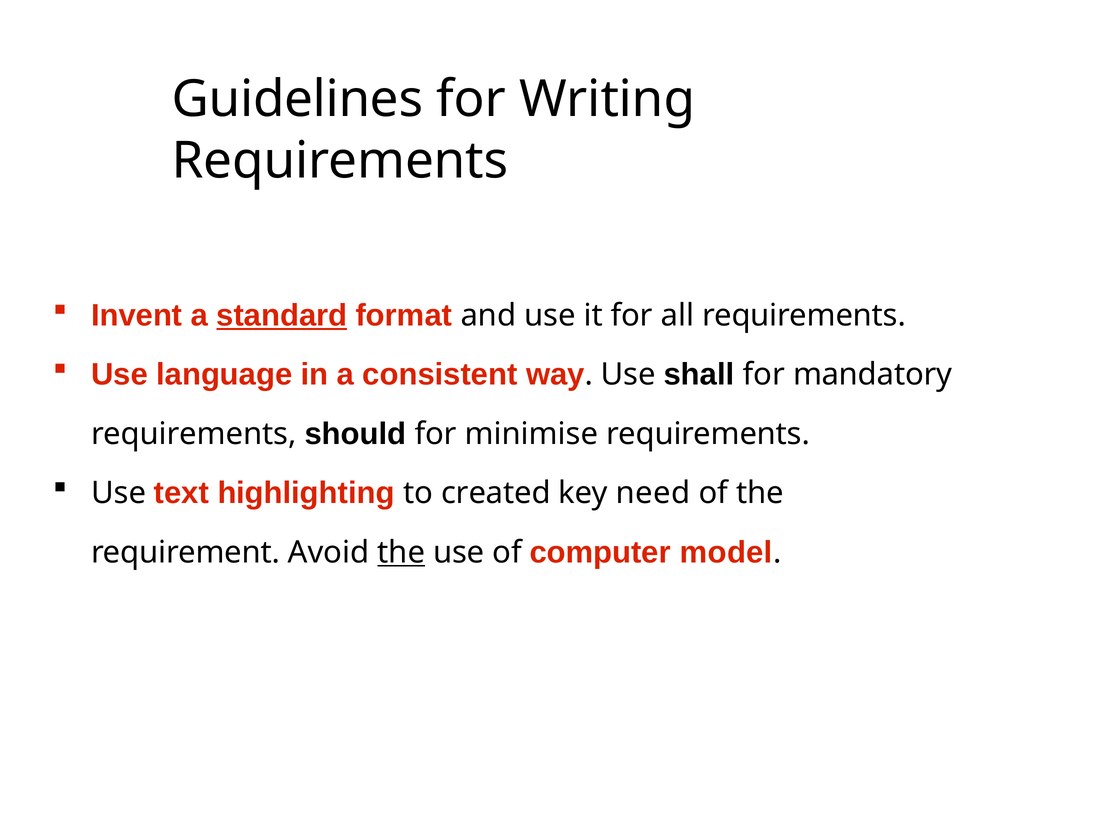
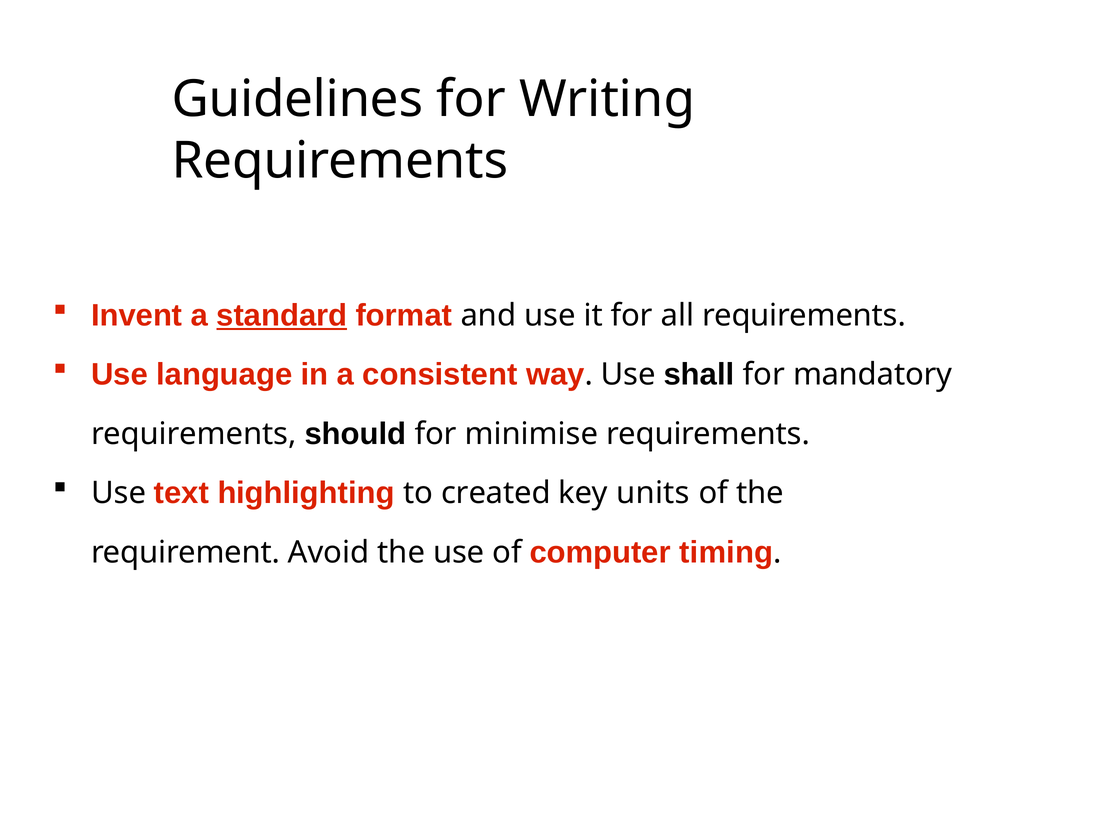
need: need -> units (653, 493)
the underline: present -> none (401, 553)
model: model -> timing (726, 553)
